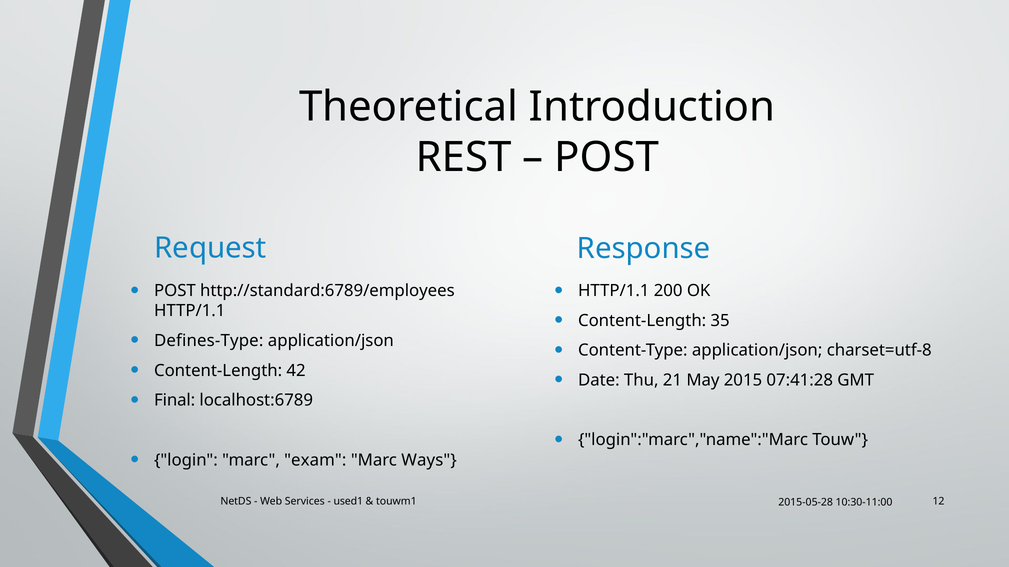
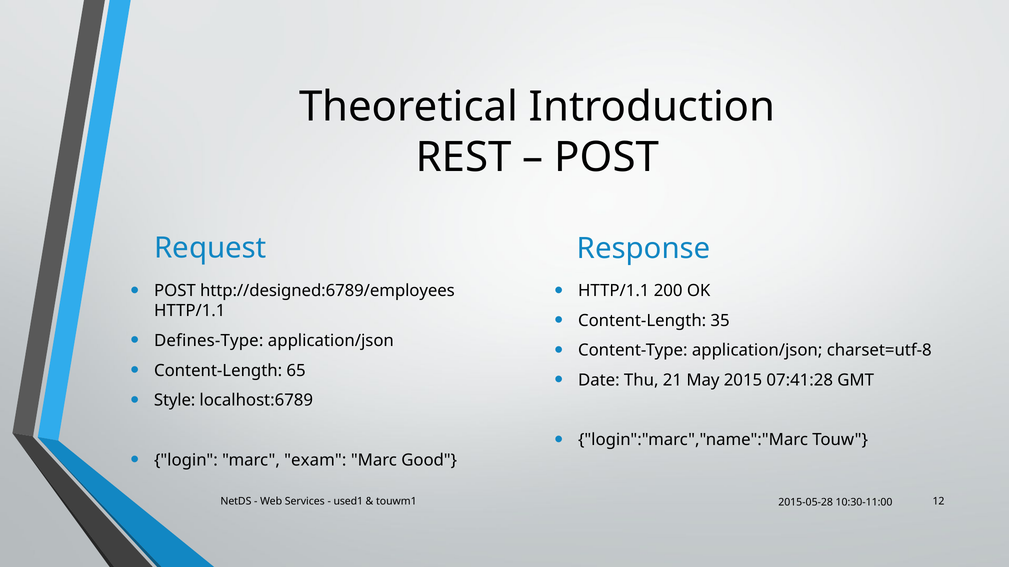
http://standard:6789/employees: http://standard:6789/employees -> http://designed:6789/employees (327, 291)
42: 42 -> 65 (296, 371)
Final: Final -> Style (175, 401)
Ways: Ways -> Good (429, 461)
